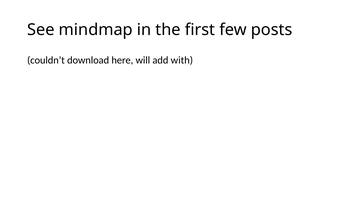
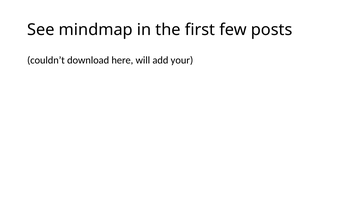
with: with -> your (182, 60)
